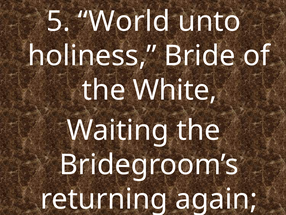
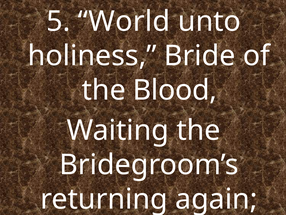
White: White -> Blood (175, 90)
